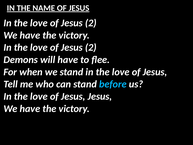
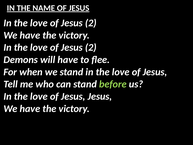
before colour: light blue -> light green (113, 84)
